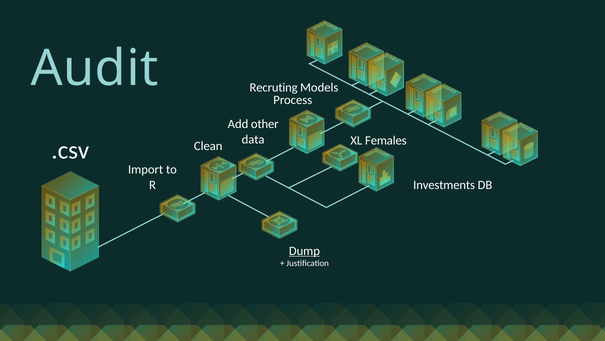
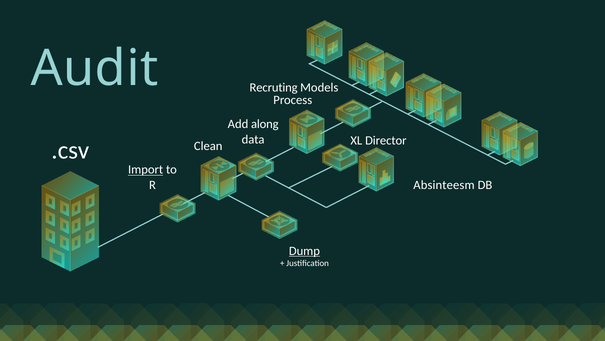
other: other -> along (265, 124)
Females: Females -> Director (386, 140)
Import underline: none -> present (146, 169)
Investments: Investments -> Absinteesm (444, 185)
